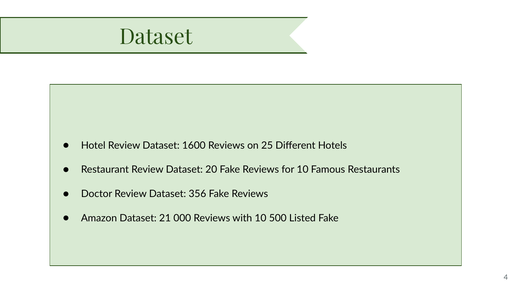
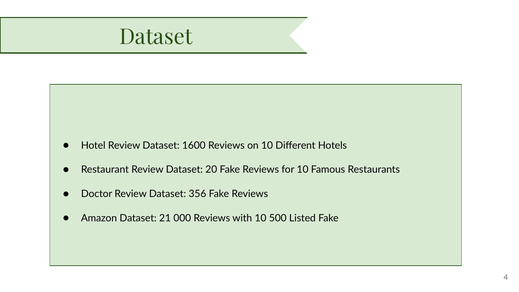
on 25: 25 -> 10 (267, 145)
